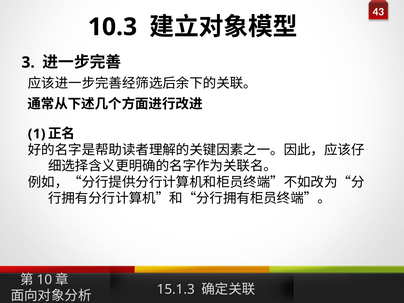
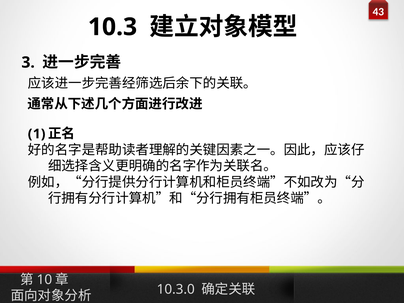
15.1.3: 15.1.3 -> 10.3.0 (176, 289)
